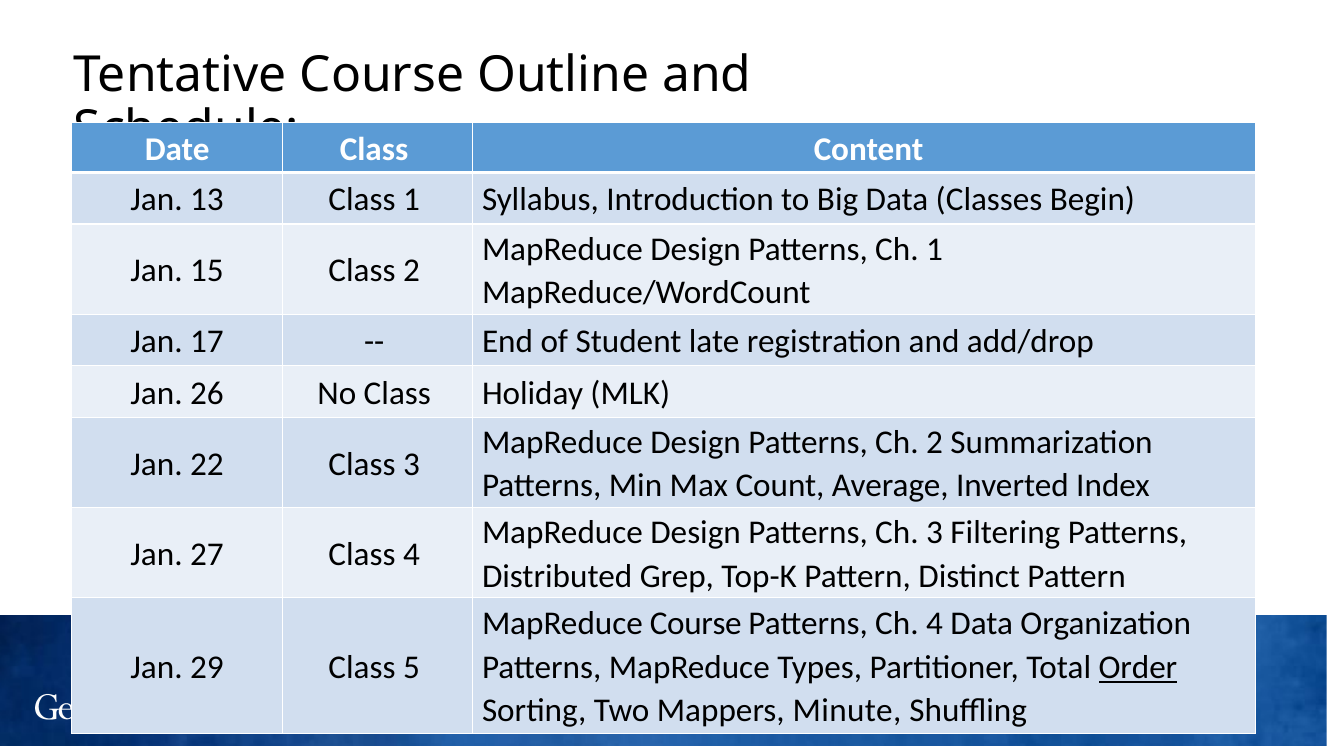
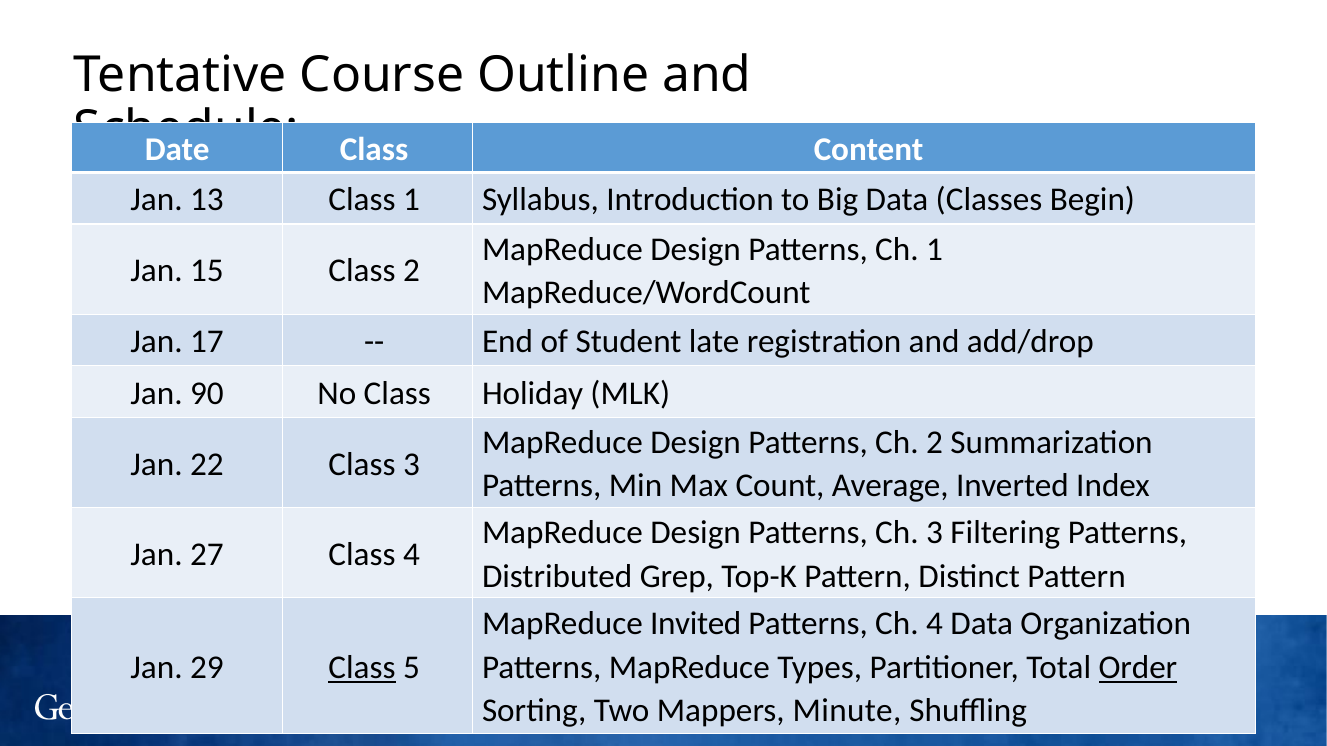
26: 26 -> 90 (207, 394)
MapReduce Course: Course -> Invited (696, 624)
Class underline: none -> present (362, 668)
